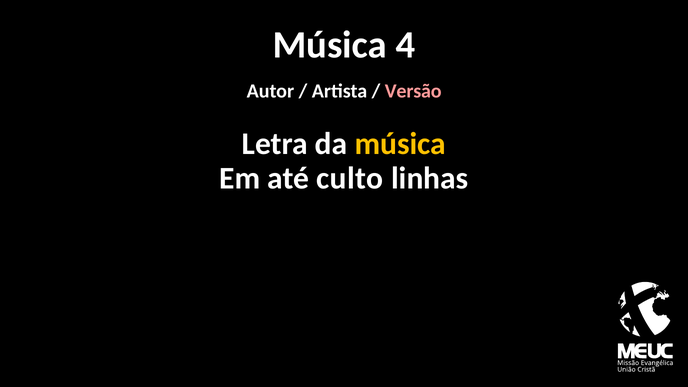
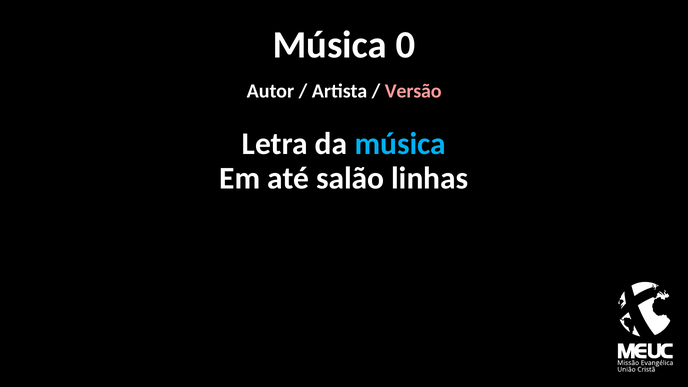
4: 4 -> 0 (406, 45)
música colour: yellow -> light blue (400, 144)
culto: culto -> salão (350, 178)
